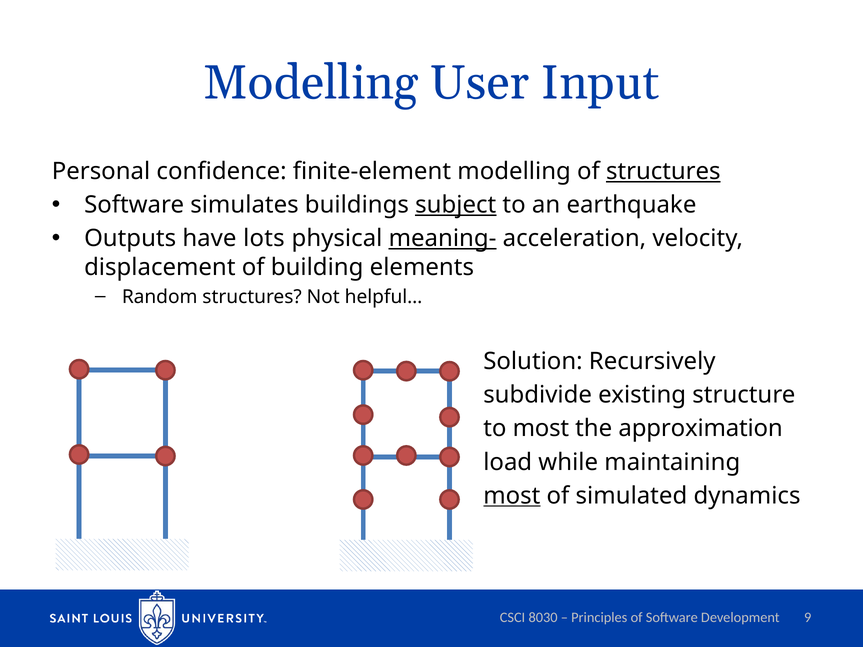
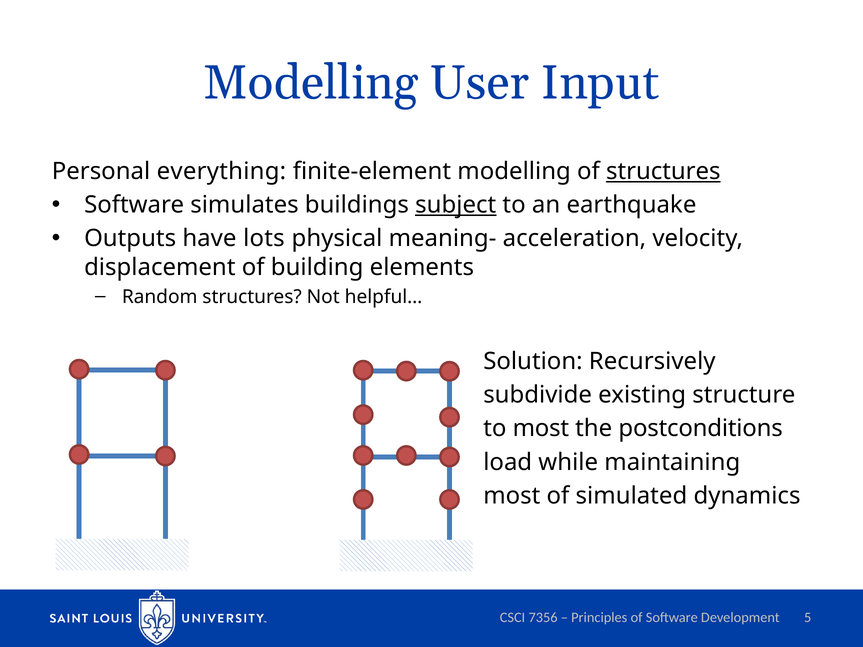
confidence: confidence -> everything (221, 171)
meaning- underline: present -> none (443, 239)
approximation: approximation -> postconditions (701, 429)
most underline: present -> none (512, 496)
8030: 8030 -> 7356 (543, 618)
9: 9 -> 5 (808, 618)
